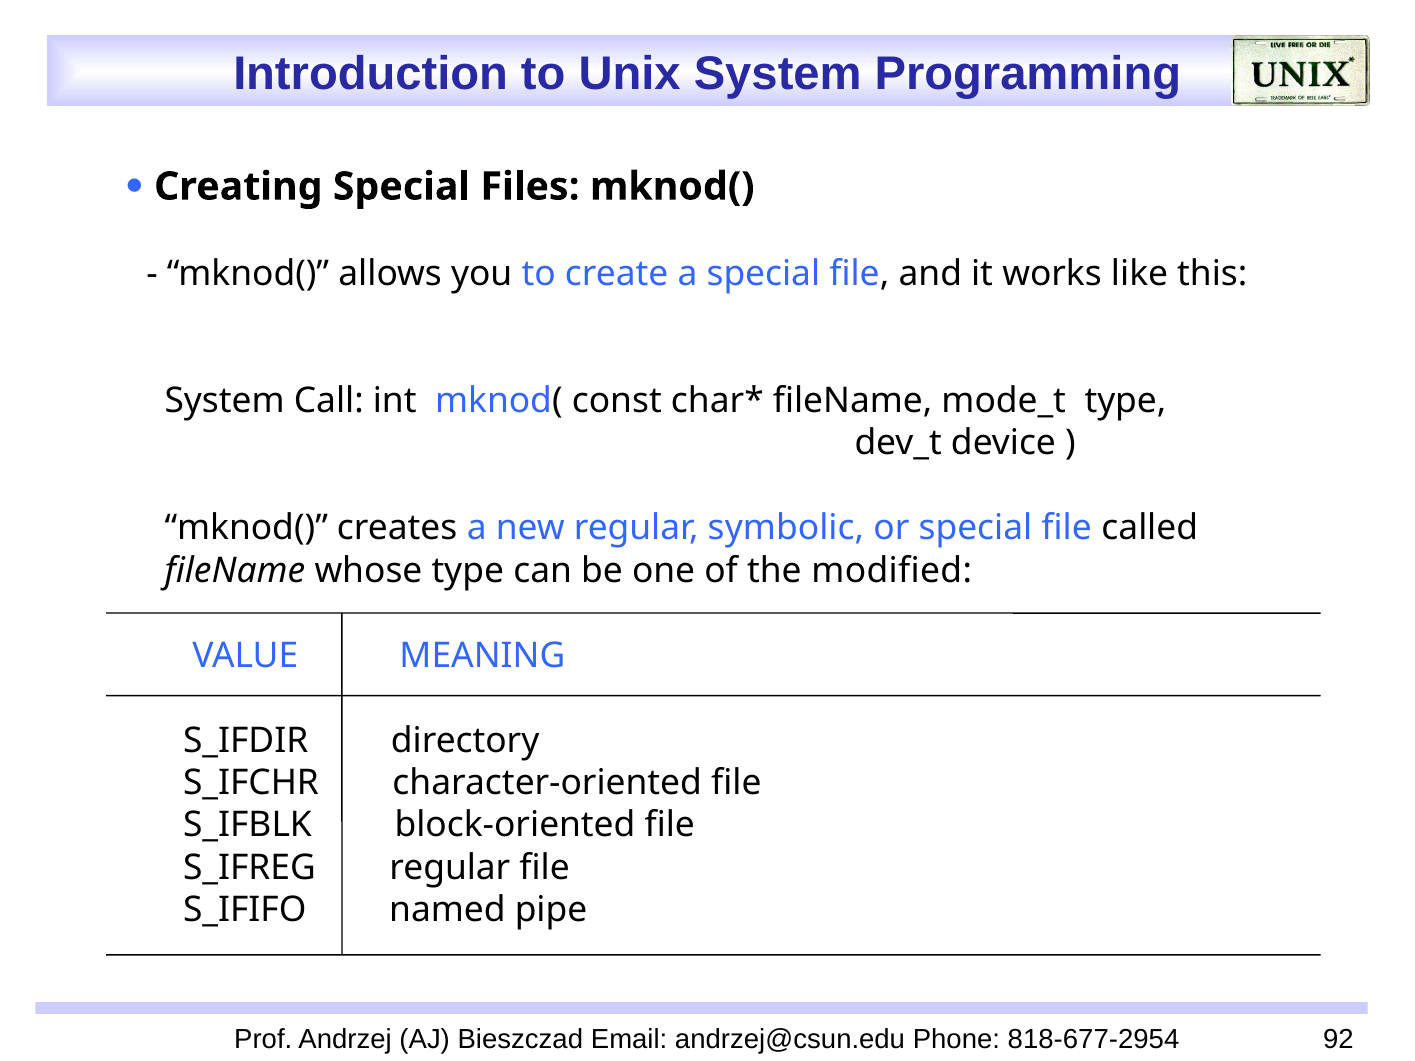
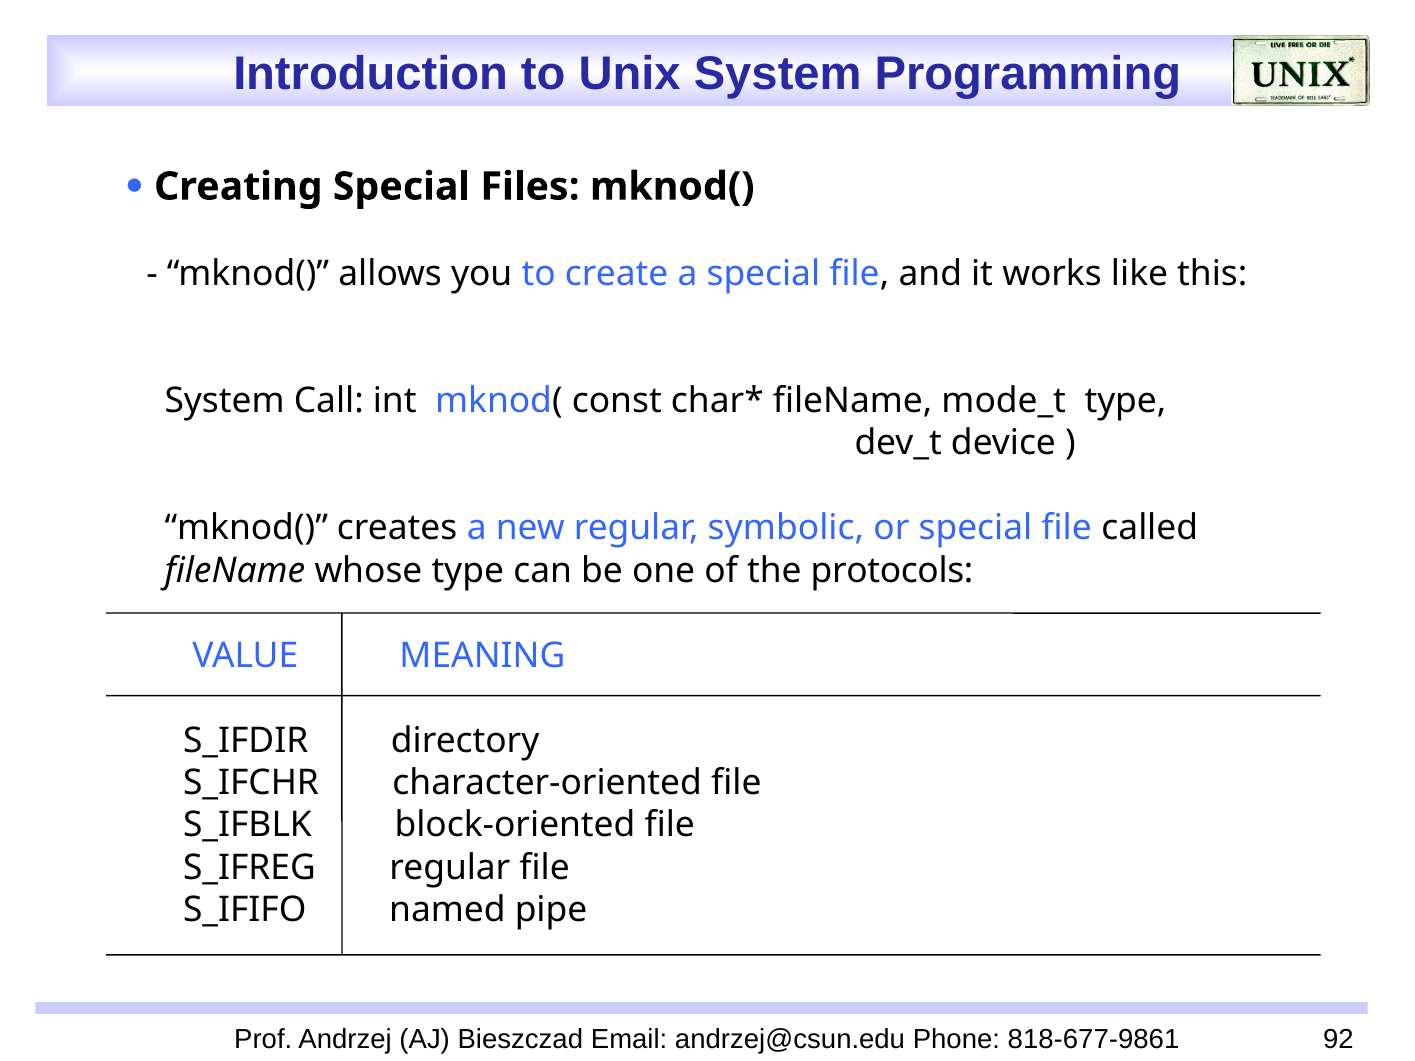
modified: modified -> protocols (892, 571)
818-677-2954: 818-677-2954 -> 818-677-9861 (1094, 1040)
